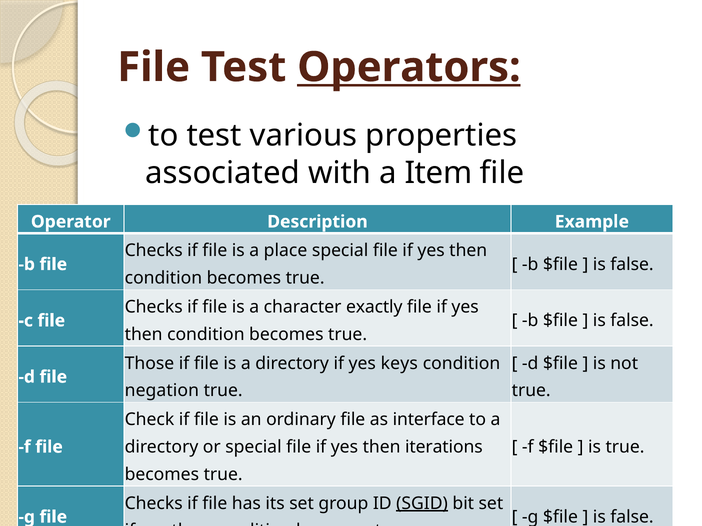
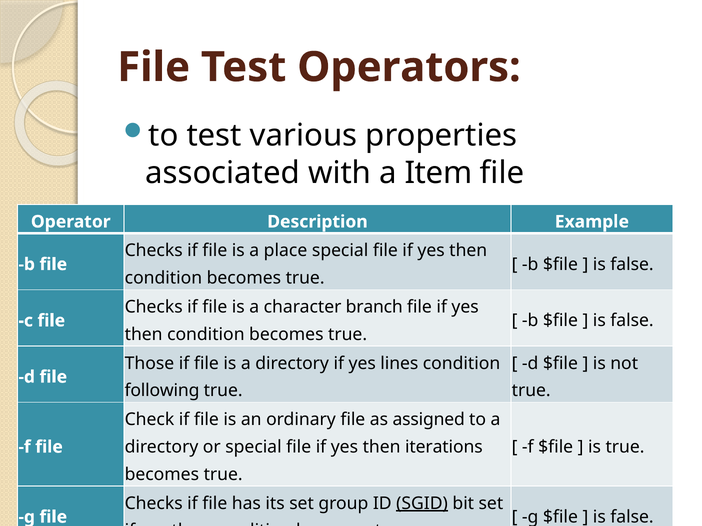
Operators underline: present -> none (409, 67)
exactly: exactly -> branch (374, 307)
keys: keys -> lines (399, 364)
negation: negation -> following (162, 391)
interface: interface -> assigned (429, 420)
